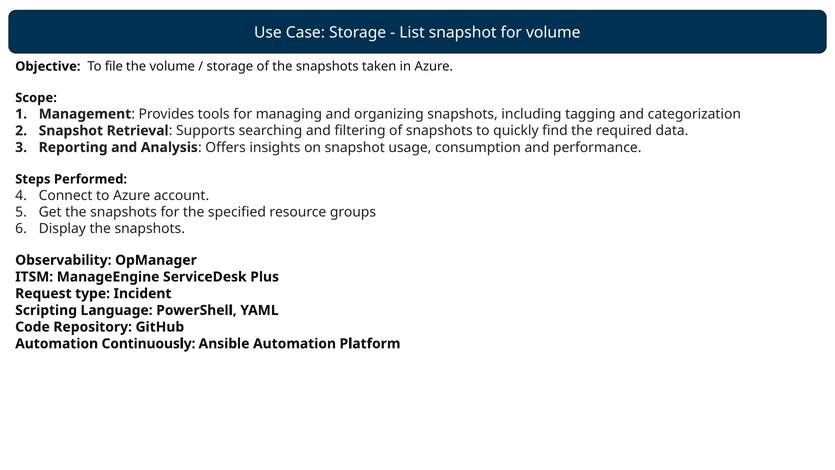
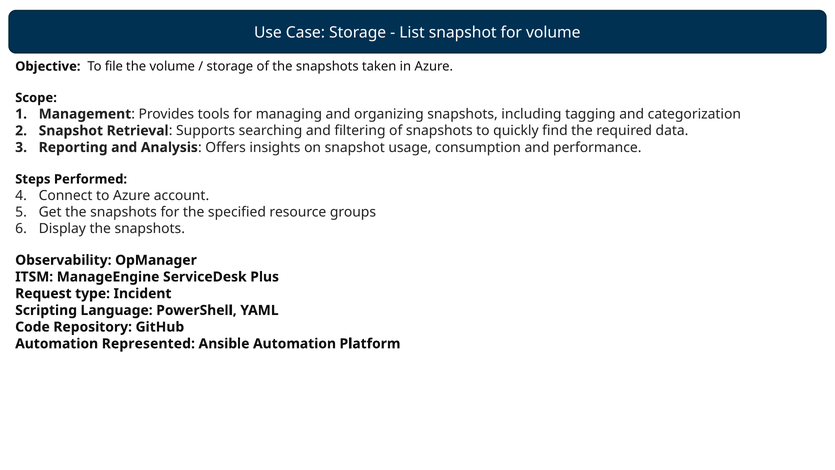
Continuously: Continuously -> Represented (148, 343)
